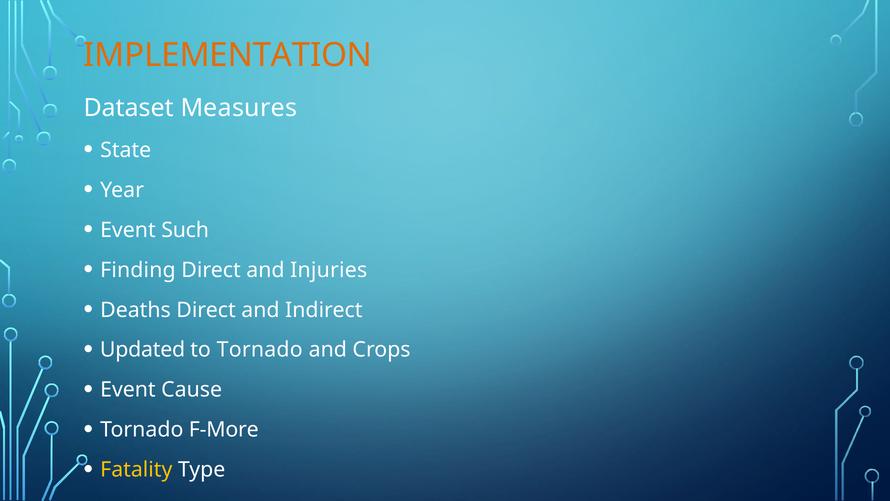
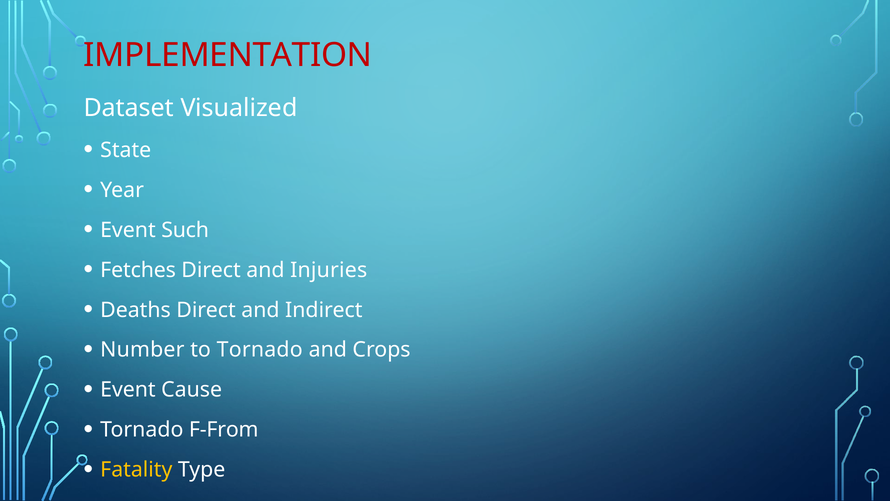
IMPLEMENTATION colour: orange -> red (228, 55)
Measures: Measures -> Visualized (239, 108)
Finding: Finding -> Fetches (138, 270)
Updated: Updated -> Number (142, 350)
F-More: F-More -> F-From (224, 430)
